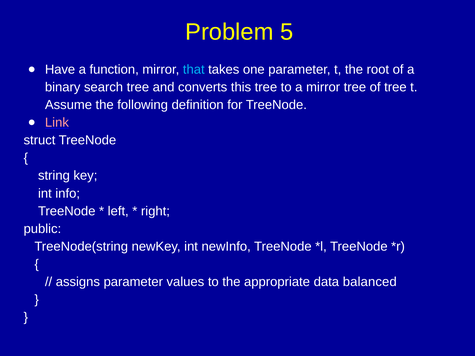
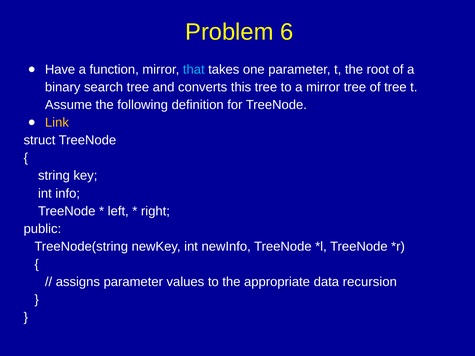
5: 5 -> 6 (287, 32)
Link colour: pink -> yellow (57, 123)
balanced: balanced -> recursion (370, 282)
